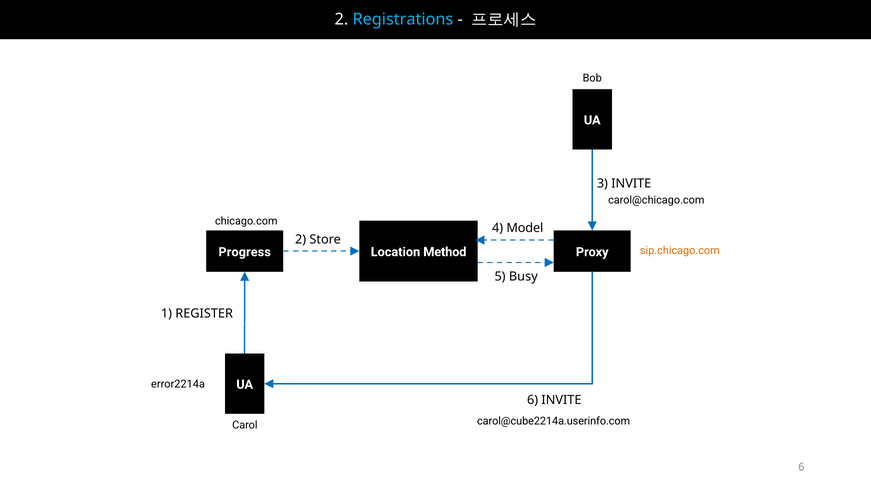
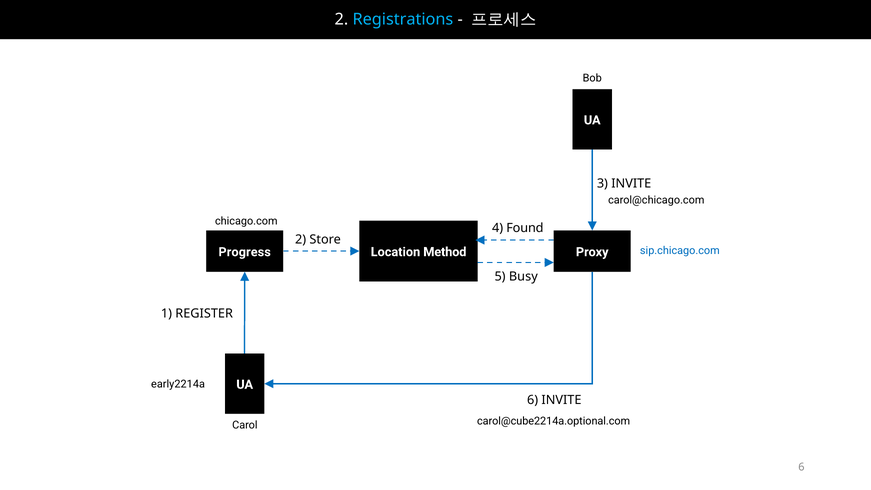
Model: Model -> Found (525, 228)
sip.chicago.com colour: orange -> blue (680, 251)
error2214a: error2214a -> early2214a (178, 384)
carol@cube2214a.userinfo.com: carol@cube2214a.userinfo.com -> carol@cube2214a.optional.com (554, 421)
